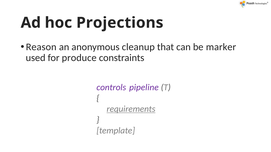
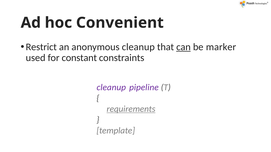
Projections: Projections -> Convenient (120, 23)
Reason: Reason -> Restrict (41, 47)
can underline: none -> present (184, 47)
produce: produce -> constant (79, 58)
controls: controls -> cleanup (111, 88)
